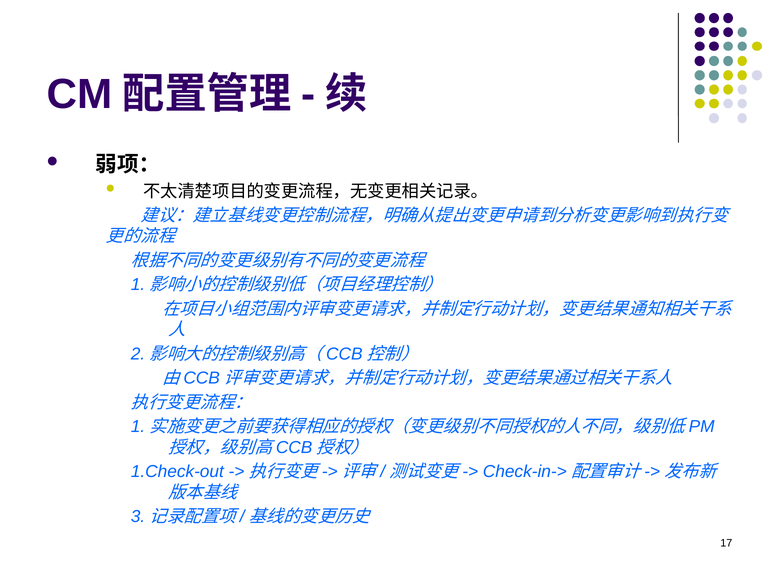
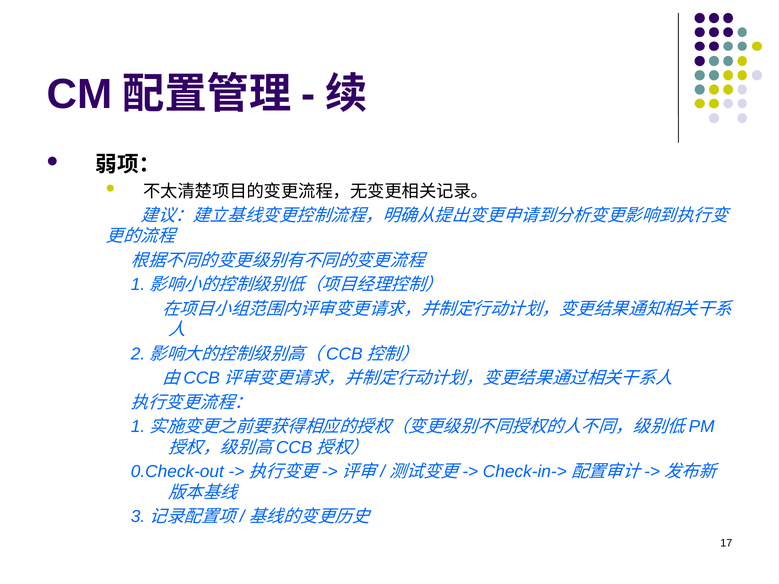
1.Check-out: 1.Check-out -> 0.Check-out (177, 472)
